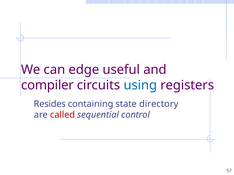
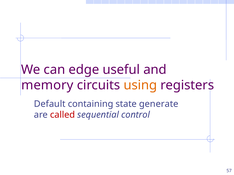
compiler: compiler -> memory (47, 85)
using colour: blue -> orange (140, 85)
Resides: Resides -> Default (50, 104)
directory: directory -> generate (159, 104)
